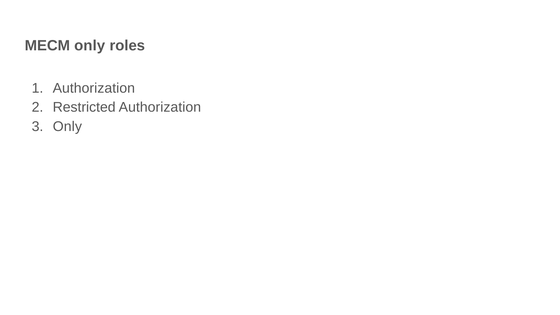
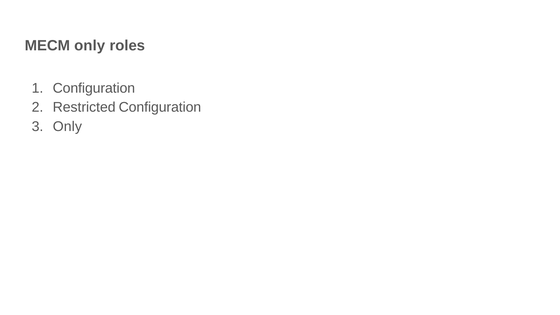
Authorization: Authorization -> Configuration (94, 88)
Restricted Authorization: Authorization -> Configuration (160, 107)
